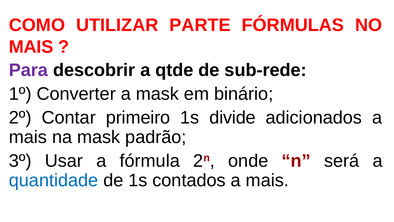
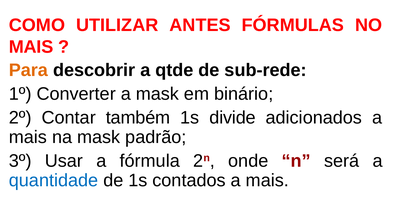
PARTE: PARTE -> ANTES (200, 25)
Para colour: purple -> orange (28, 70)
primeiro: primeiro -> também (138, 117)
